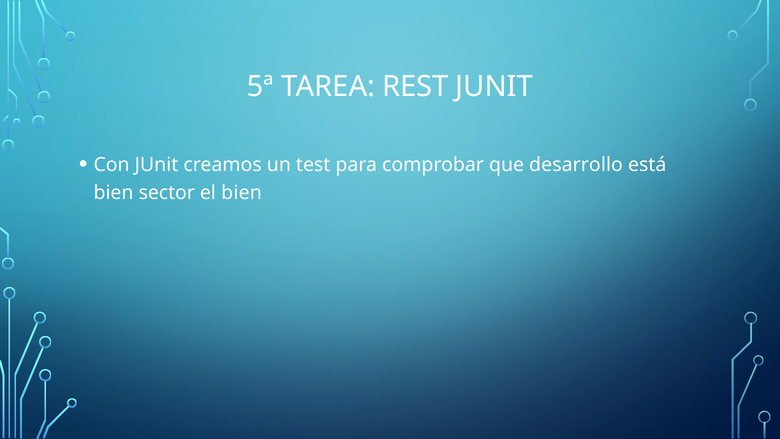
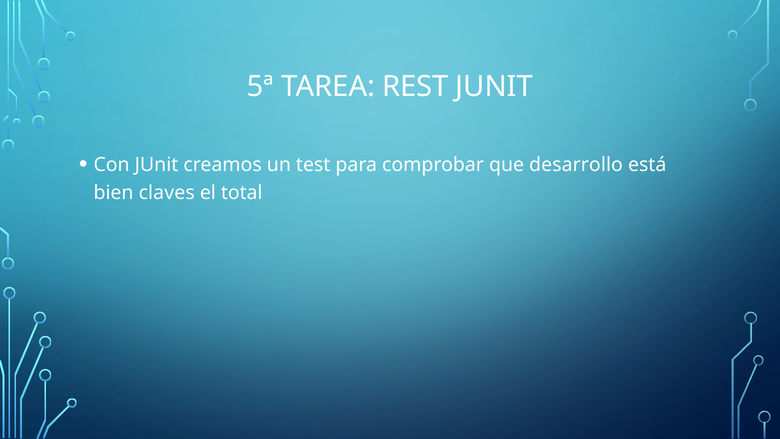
sector: sector -> claves (167, 193)
el bien: bien -> total (242, 193)
